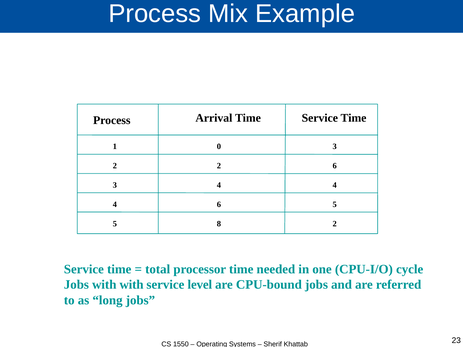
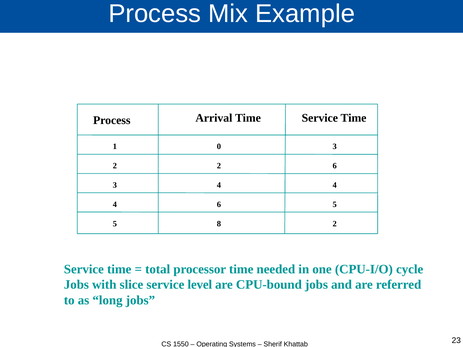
with with: with -> slice (131, 285)
